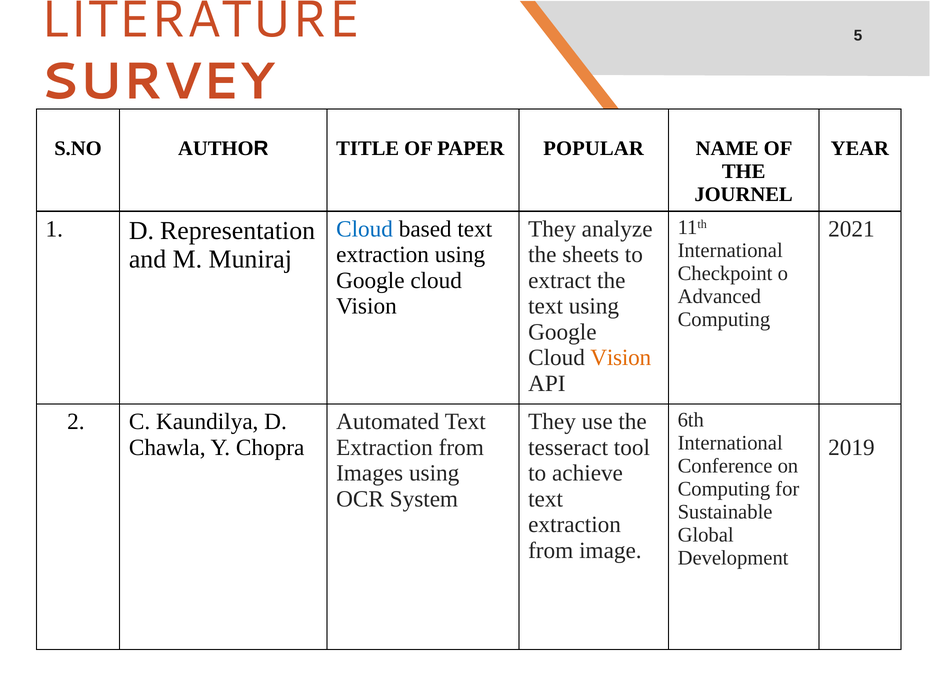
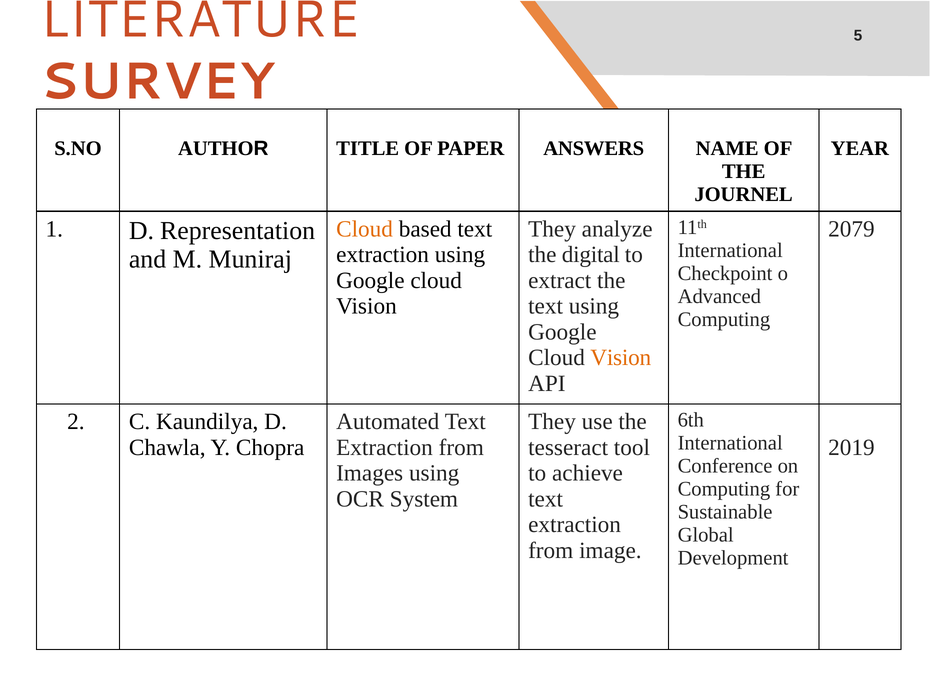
POPULAR: POPULAR -> ANSWERS (594, 148)
Cloud colour: blue -> orange (365, 229)
2021: 2021 -> 2079 (851, 229)
sheets: sheets -> digital (591, 255)
